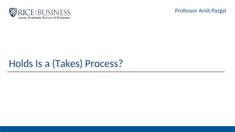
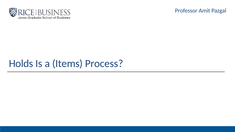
Takes: Takes -> Items (68, 64)
